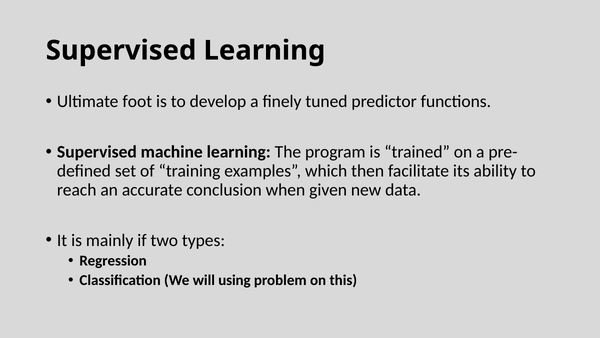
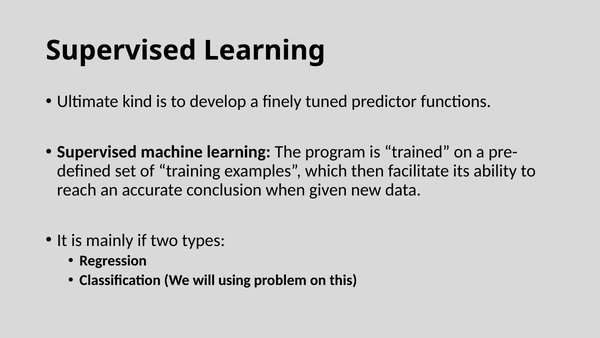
foot: foot -> kind (137, 101)
